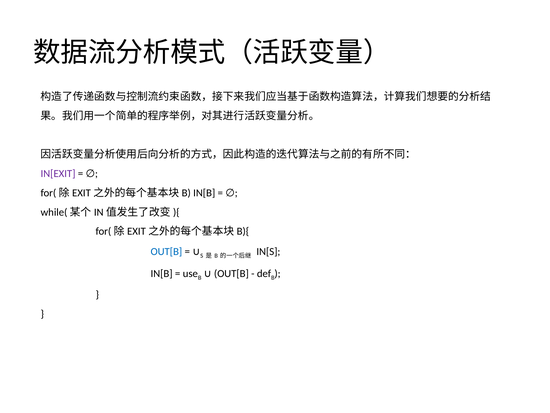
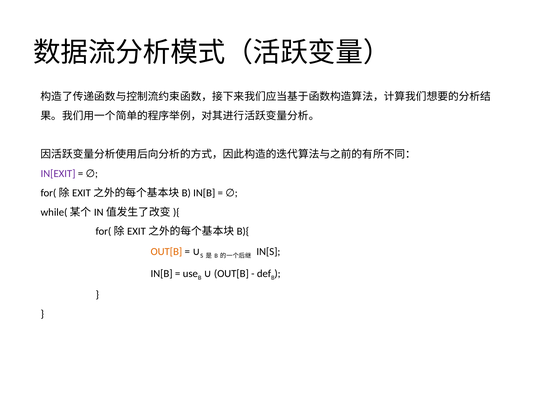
OUT[B colour: blue -> orange (166, 251)
